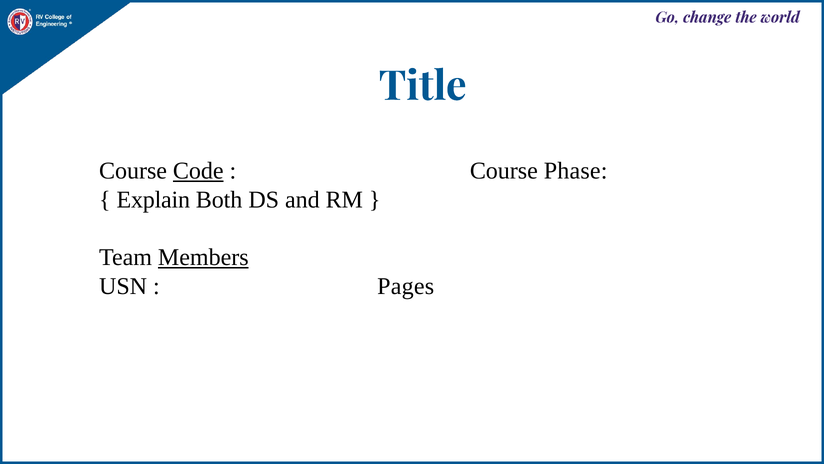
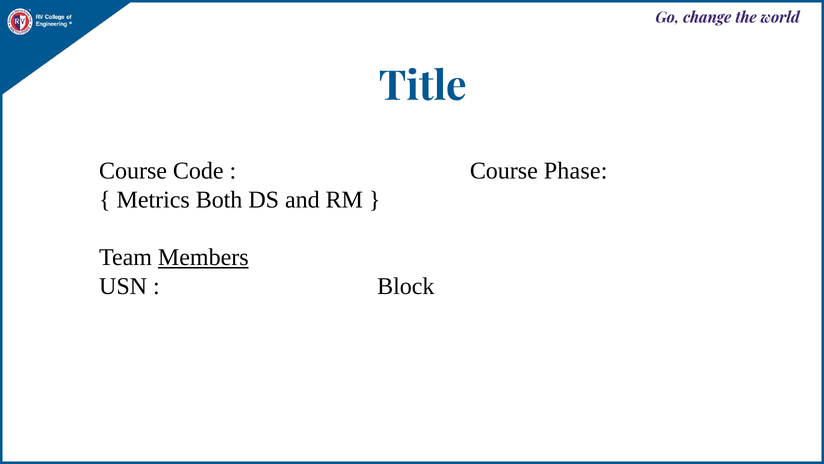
Code underline: present -> none (198, 171)
Explain: Explain -> Metrics (153, 200)
Pages: Pages -> Block (406, 286)
